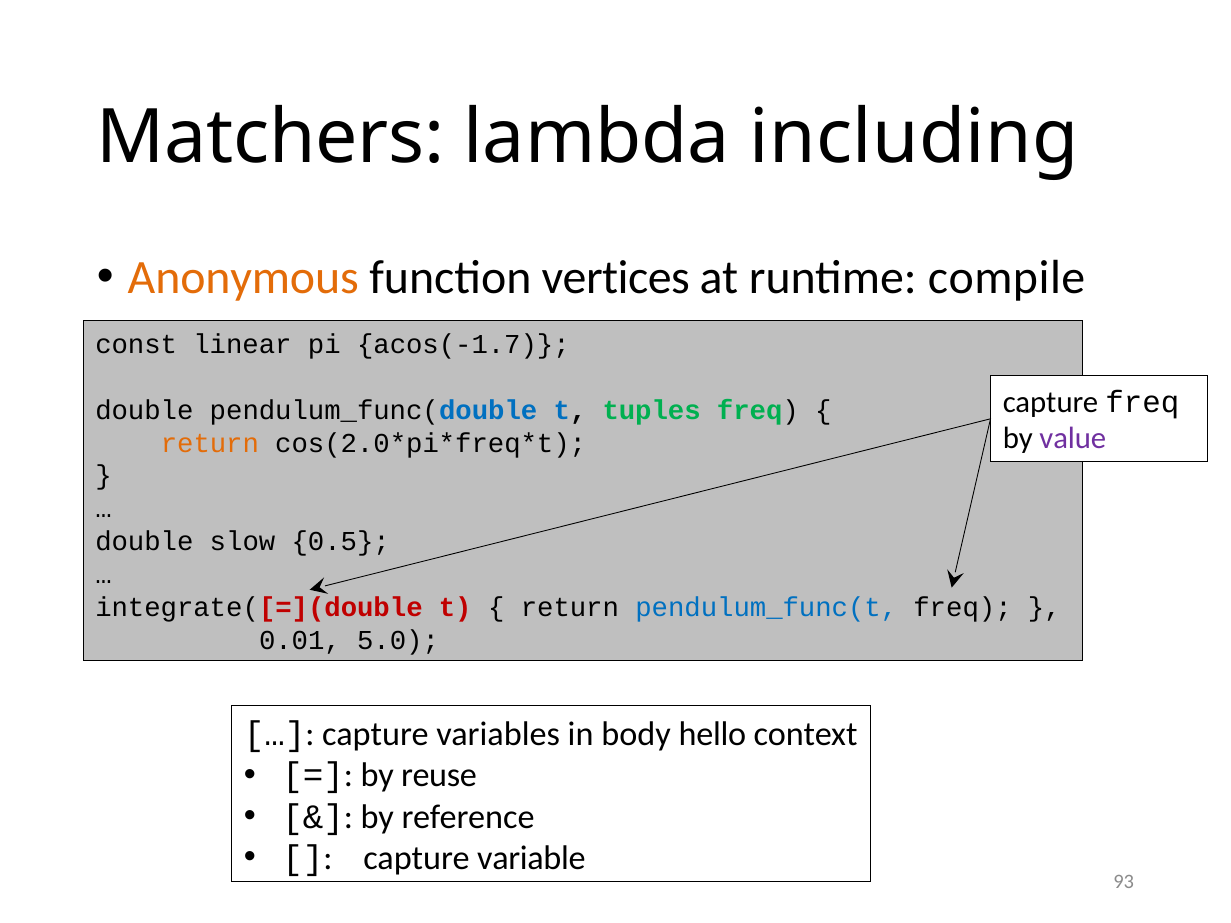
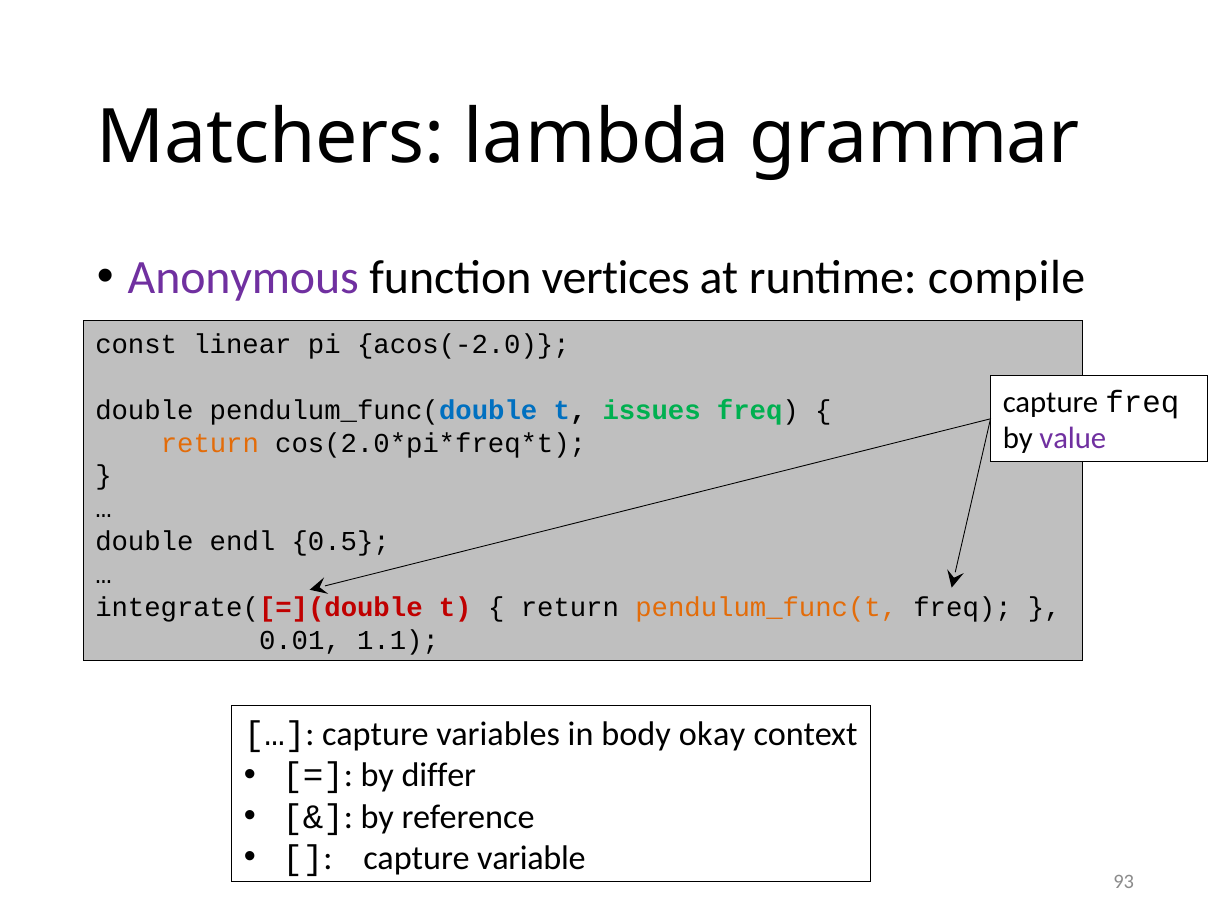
including: including -> grammar (915, 138)
Anonymous colour: orange -> purple (243, 278)
acos(-1.7: acos(-1.7 -> acos(-2.0 (463, 345)
tuples: tuples -> issues (652, 410)
slow: slow -> endl (243, 542)
pendulum_func(t colour: blue -> orange (766, 607)
5.0: 5.0 -> 1.1 (398, 640)
hello: hello -> okay (712, 735)
reuse: reuse -> differ (439, 776)
